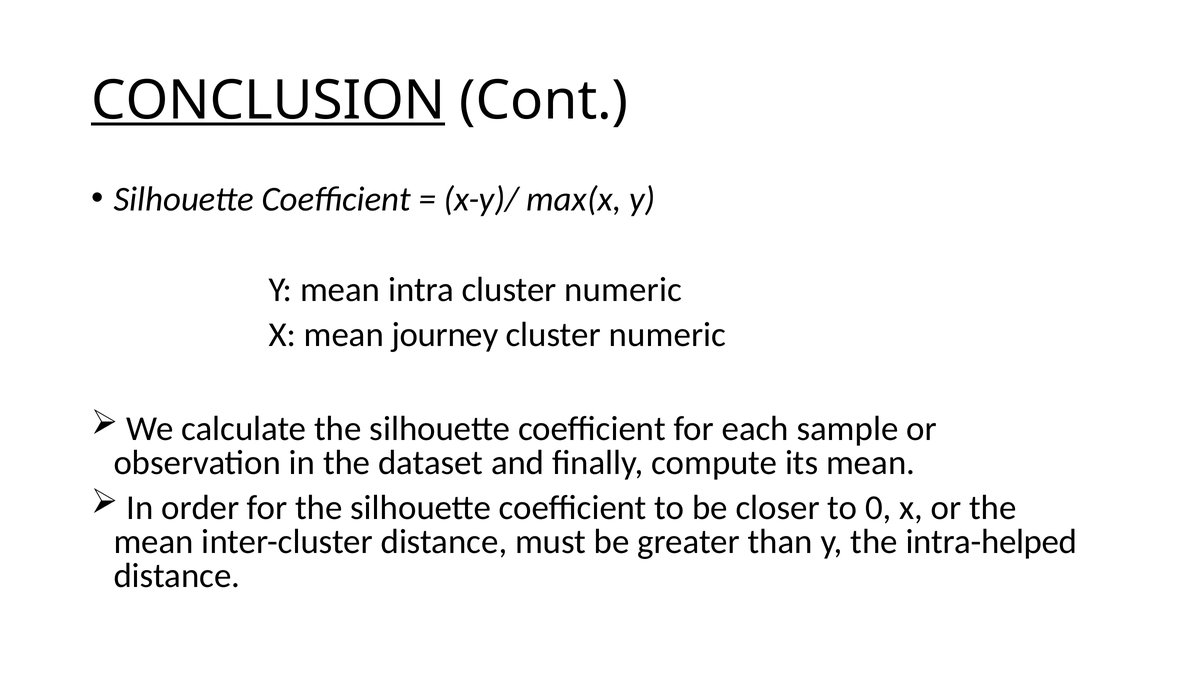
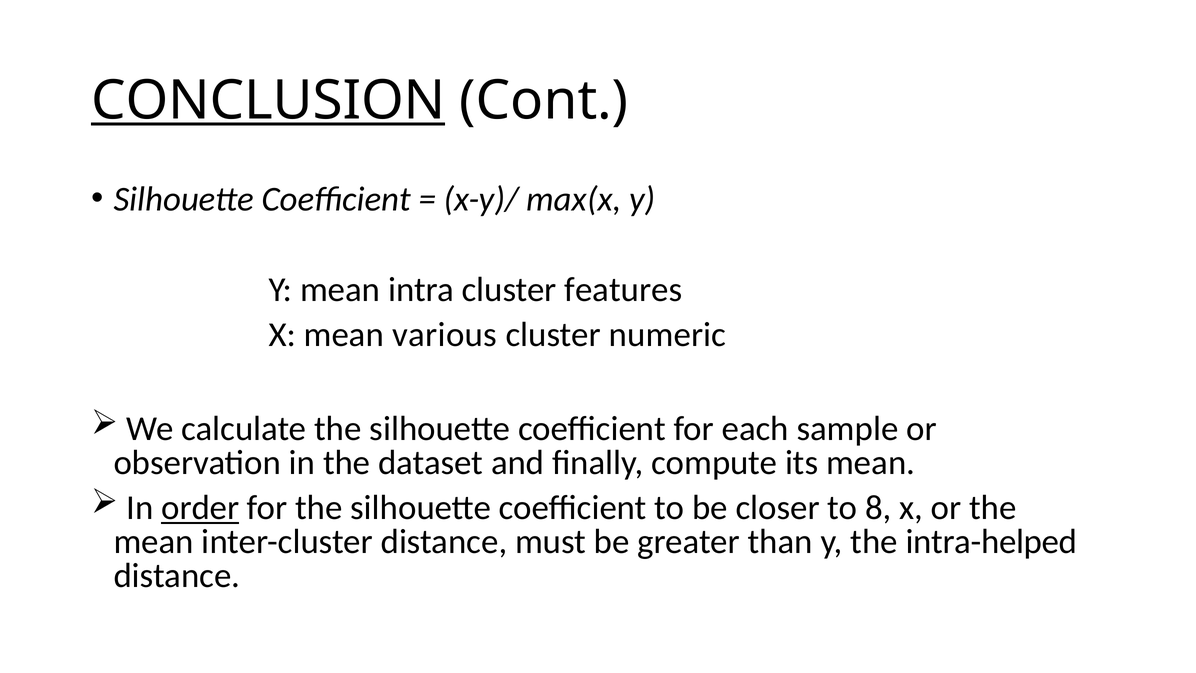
intra cluster numeric: numeric -> features (623, 289)
journey: journey -> various (445, 335)
order underline: none -> present (200, 508)
0: 0 -> 8 (878, 508)
